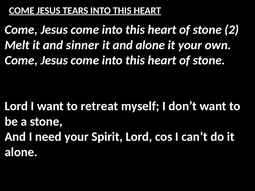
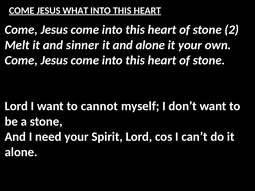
TEARS: TEARS -> WHAT (75, 11)
retreat: retreat -> cannot (99, 106)
